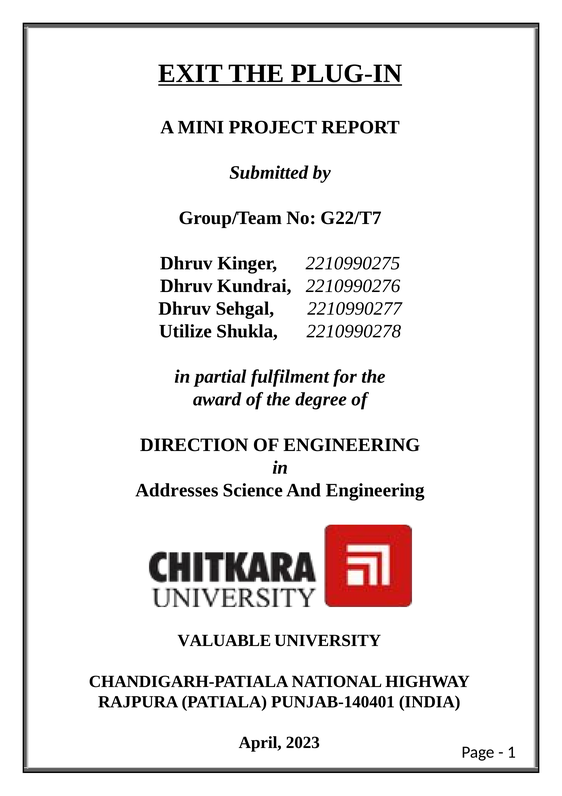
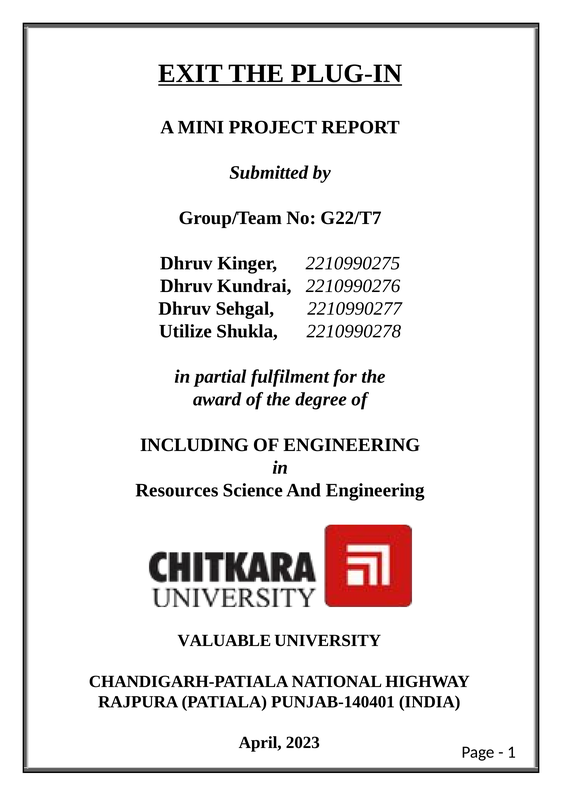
DIRECTION: DIRECTION -> INCLUDING (194, 445)
Addresses: Addresses -> Resources (177, 490)
